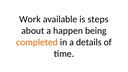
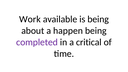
is steps: steps -> being (98, 19)
completed colour: orange -> purple (37, 42)
details: details -> critical (89, 42)
